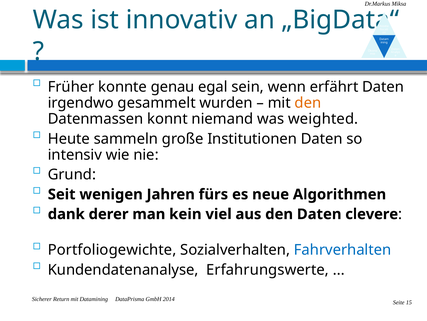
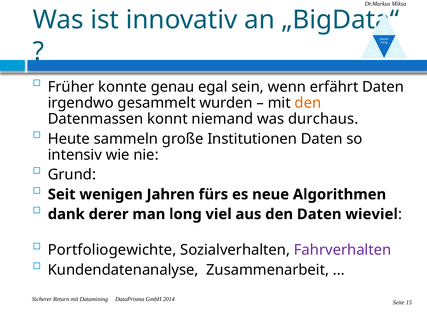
weighted: weighted -> durchaus (323, 119)
kein: kein -> long (185, 214)
clevere: clevere -> wieviel (372, 214)
Fahrverhalten colour: blue -> purple (343, 249)
Erfahrungswerte: Erfahrungswerte -> Zusammenarbeit (268, 269)
